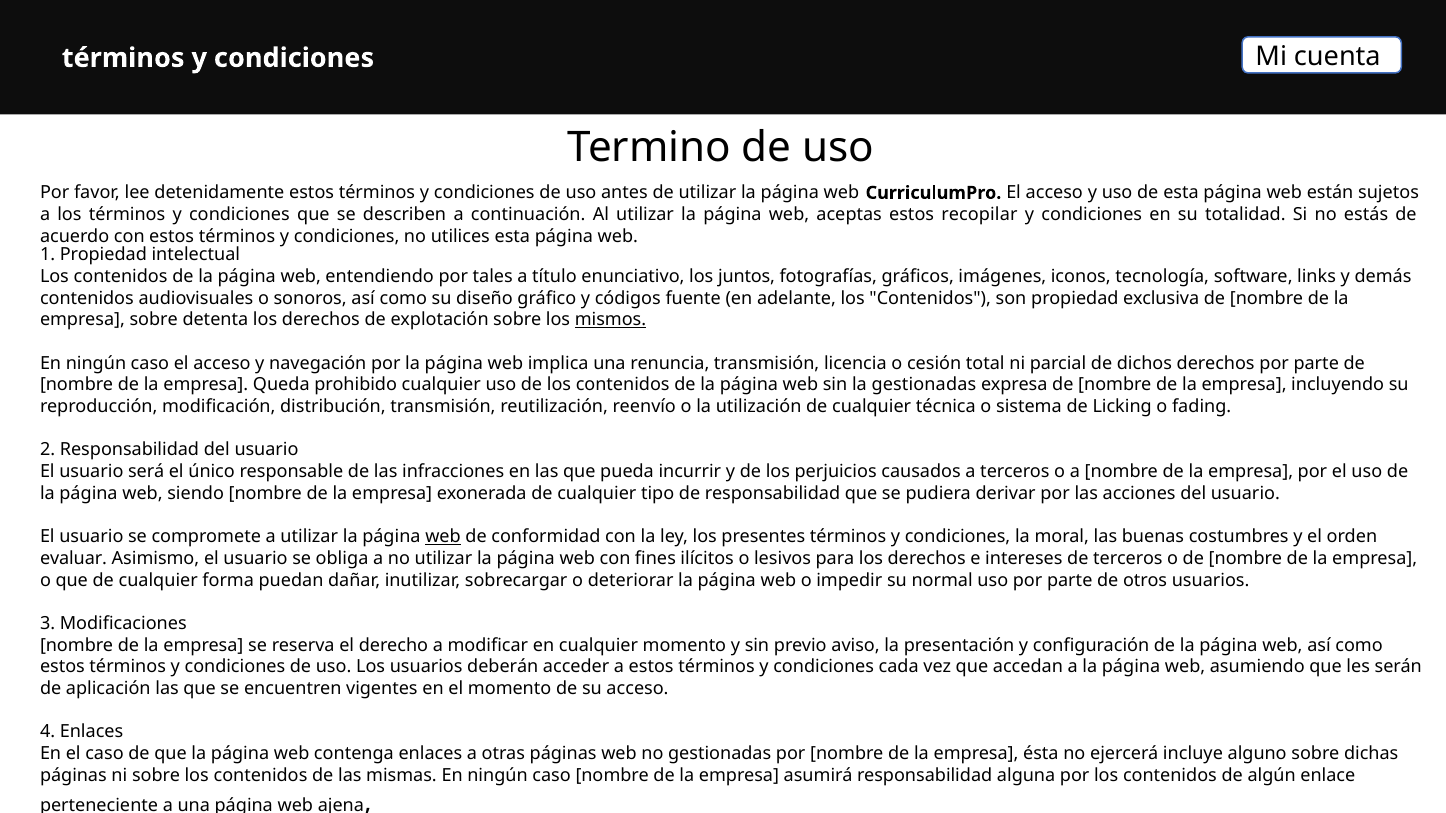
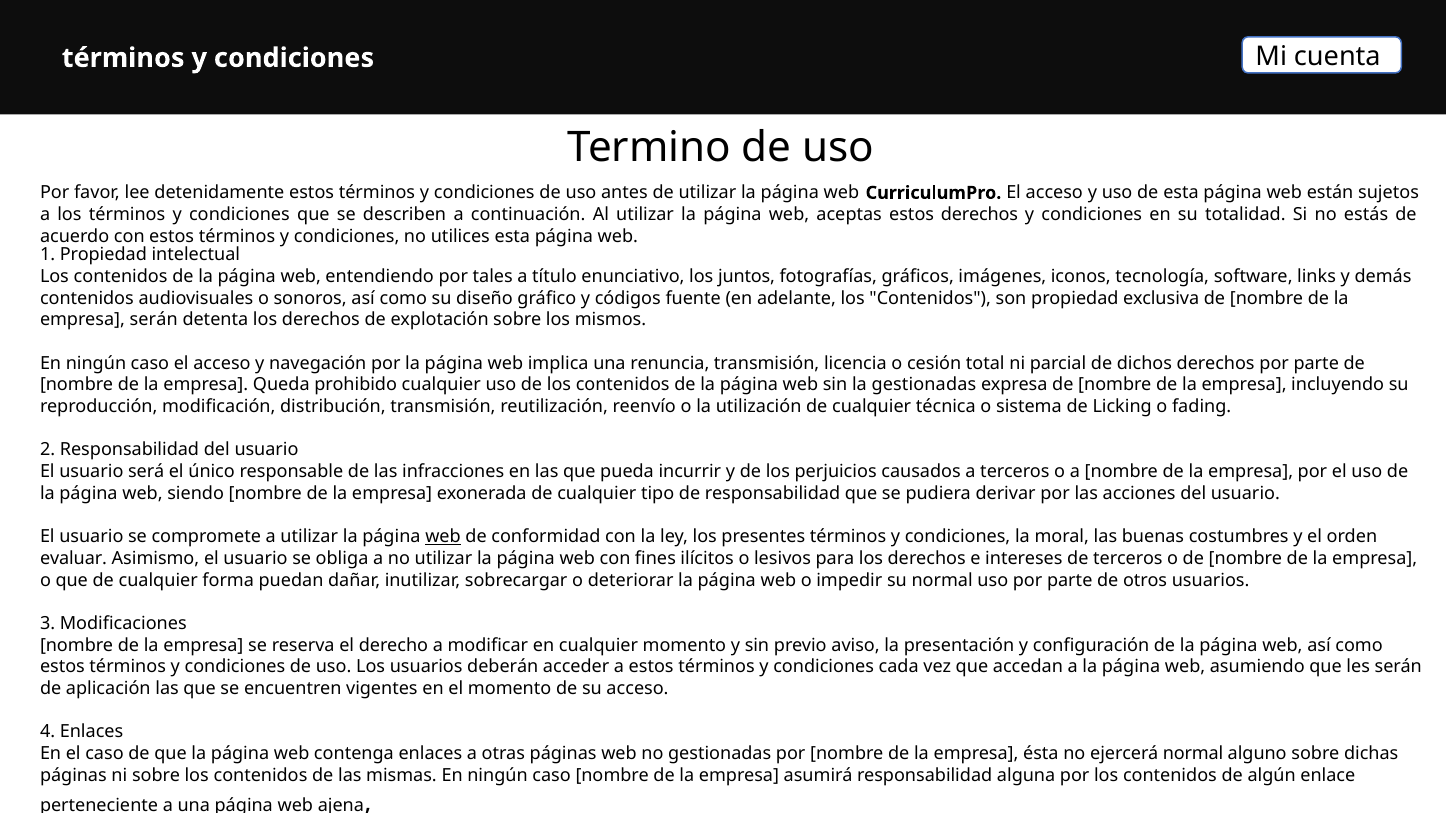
estos recopilar: recopilar -> derechos (980, 215)
empresa sobre: sobre -> serán (154, 320)
mismos underline: present -> none (610, 320)
ejercerá incluye: incluye -> normal (1193, 754)
